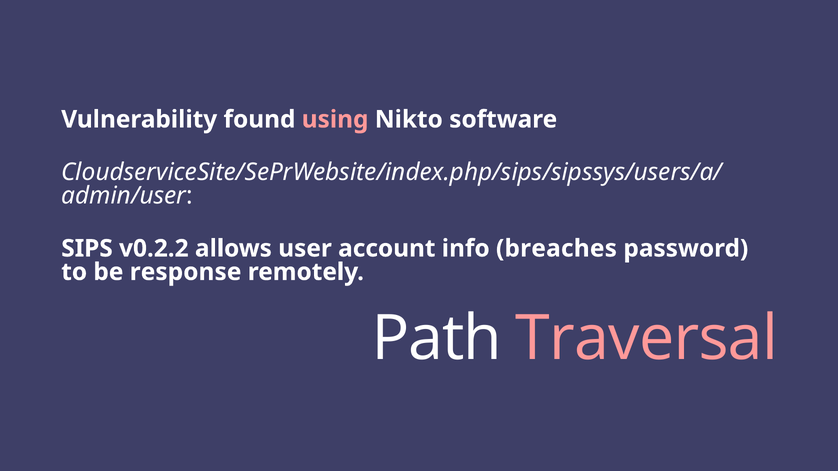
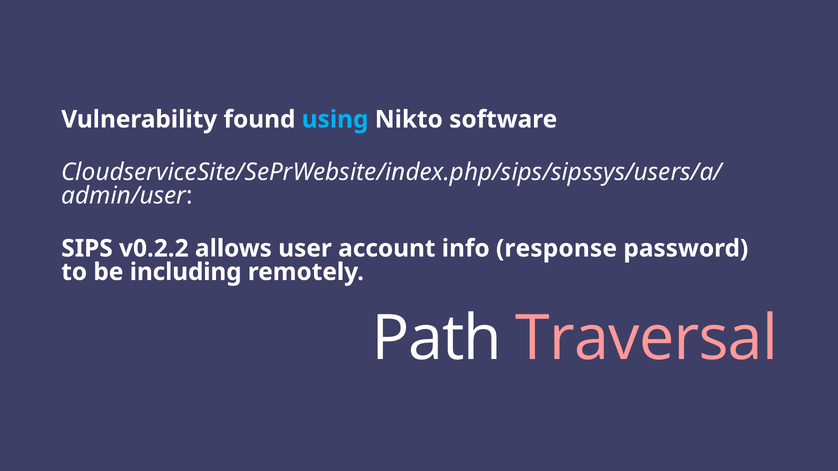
using colour: pink -> light blue (335, 120)
breaches: breaches -> response (556, 249)
response: response -> including (186, 272)
